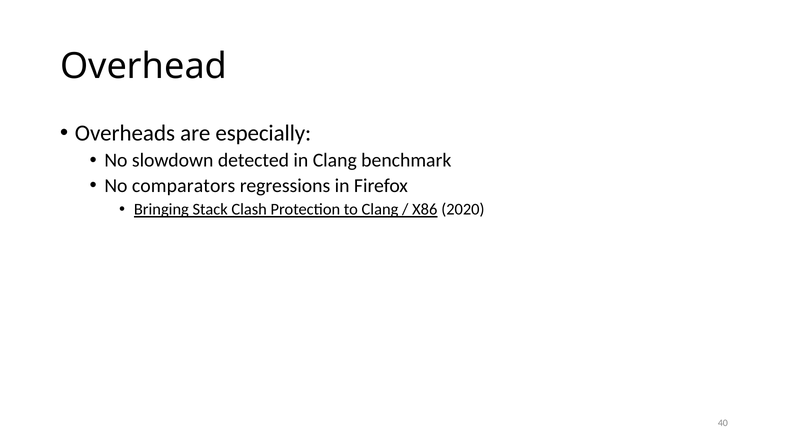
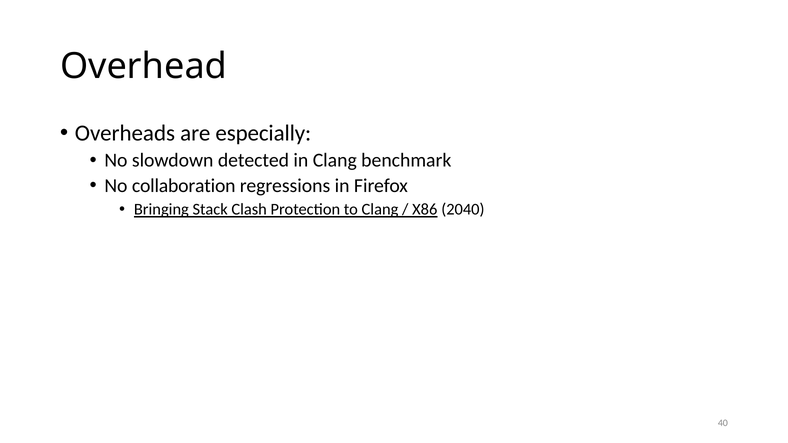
comparators: comparators -> collaboration (184, 186)
2020: 2020 -> 2040 (463, 210)
